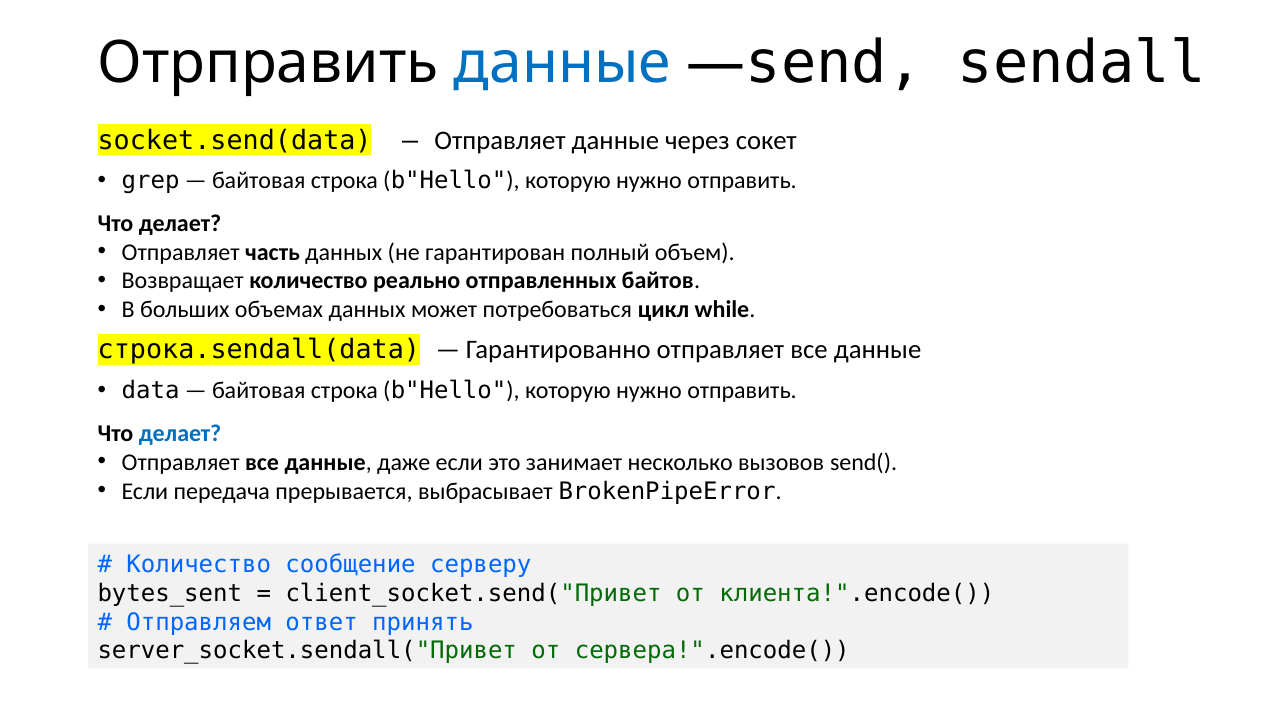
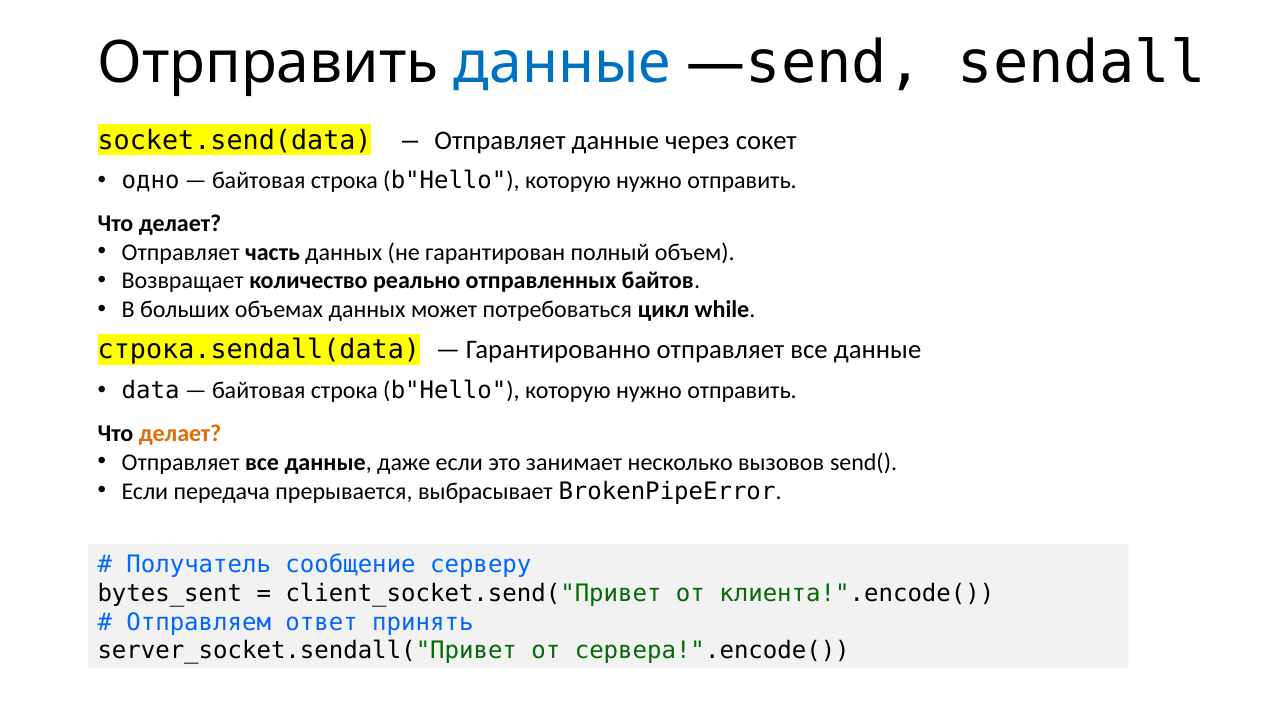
grep: grep -> одно (151, 181)
делает colour: blue -> orange (180, 434)
Количество: Количество -> Получатель (199, 565)
